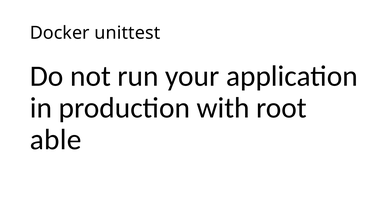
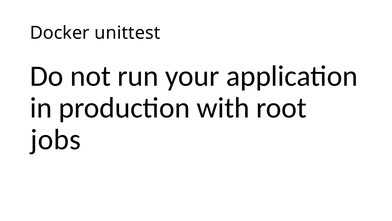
able: able -> jobs (56, 139)
